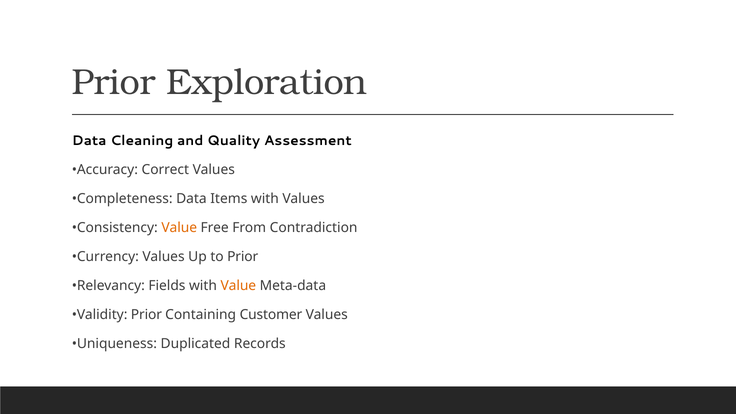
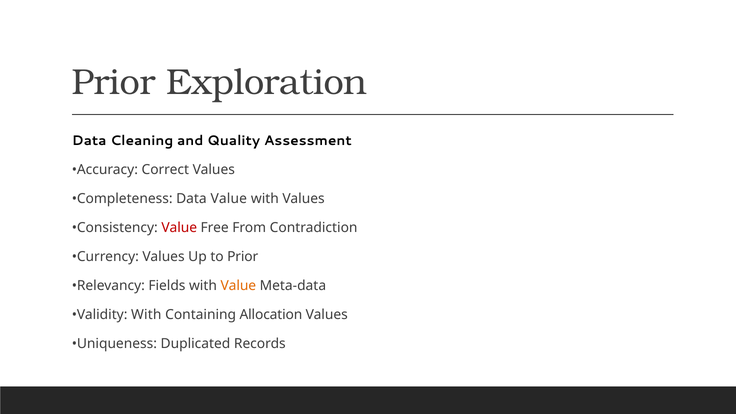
Data Items: Items -> Value (229, 199)
Value colour: orange -> red (179, 228)
Validity Prior: Prior -> With (146, 315)
Customer: Customer -> Allocation (271, 315)
